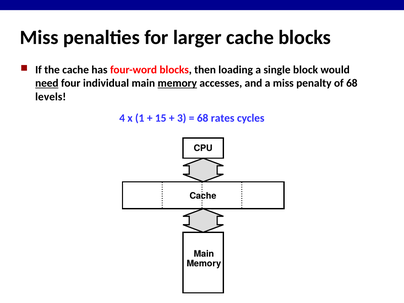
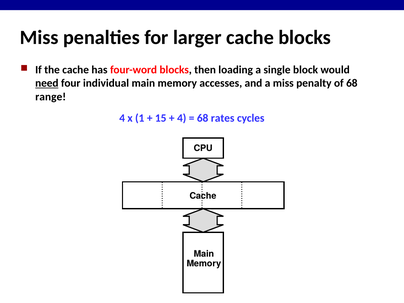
memory underline: present -> none (177, 83)
levels: levels -> range (51, 97)
3: 3 -> 4 (182, 118)
